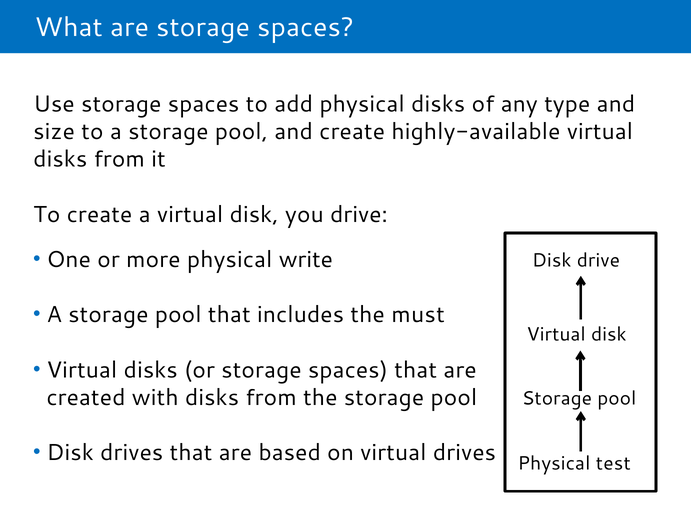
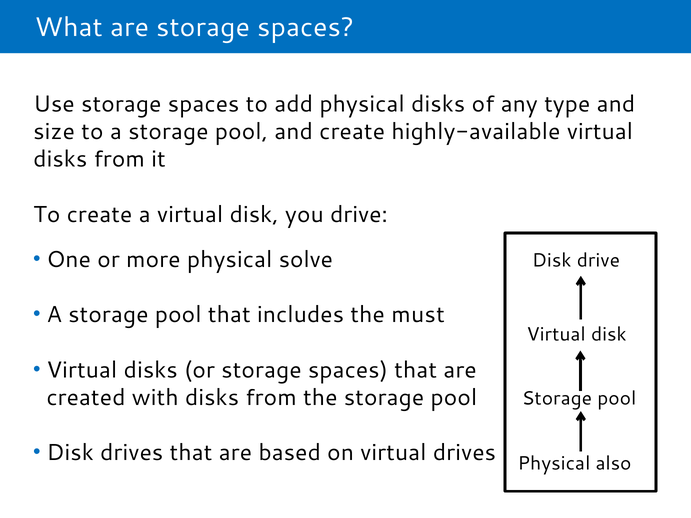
write: write -> solve (306, 260)
test: test -> also (613, 464)
